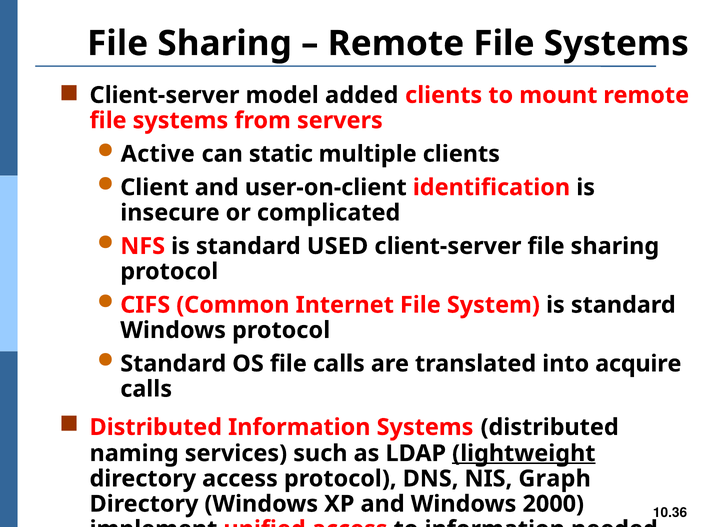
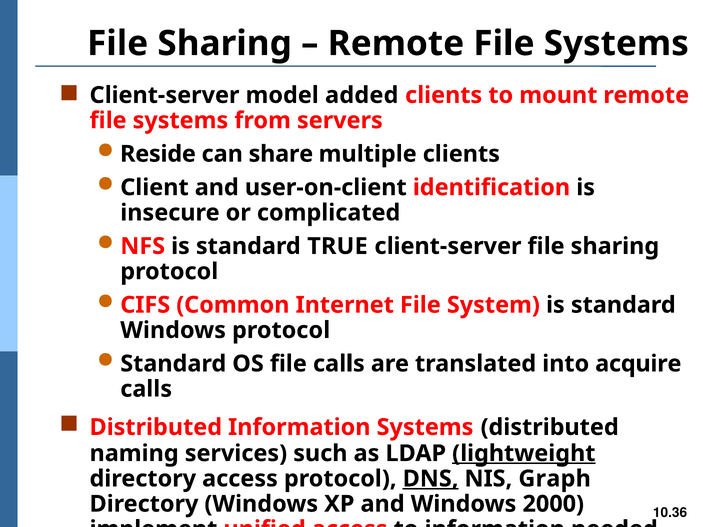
Active: Active -> Reside (158, 154)
static: static -> share (281, 154)
USED: USED -> TRUE (337, 246)
DNS underline: none -> present (431, 479)
